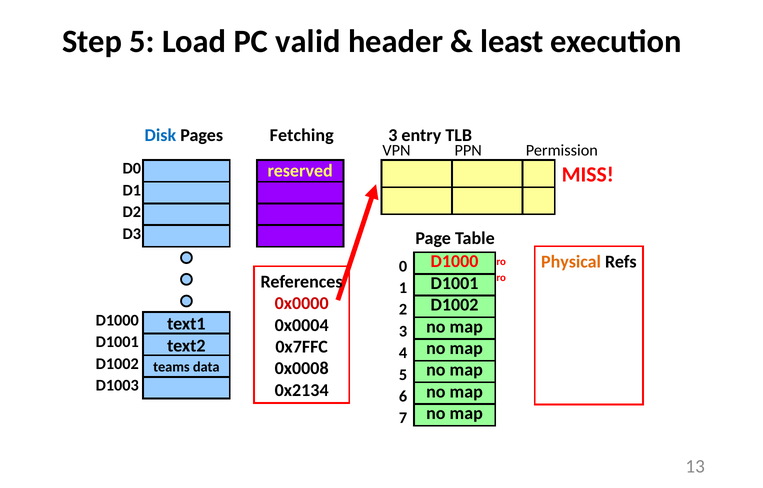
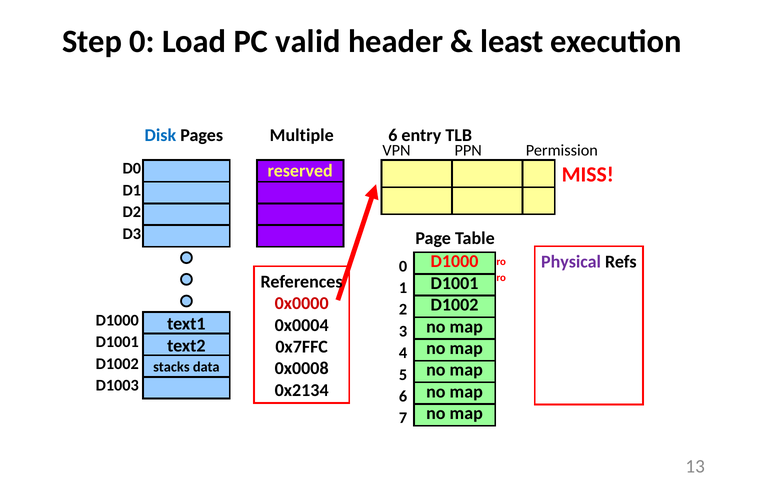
Step 5: 5 -> 0 (142, 41)
Fetching: Fetching -> Multiple (302, 135)
Pages 3: 3 -> 6 (393, 135)
Physical colour: orange -> purple (571, 261)
teams: teams -> stacks (171, 367)
